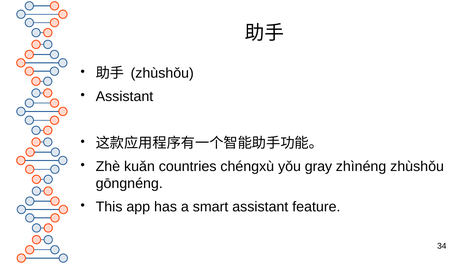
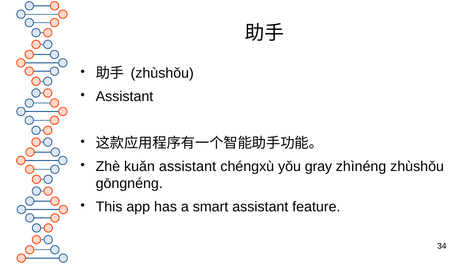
kuǎn countries: countries -> assistant (188, 167)
